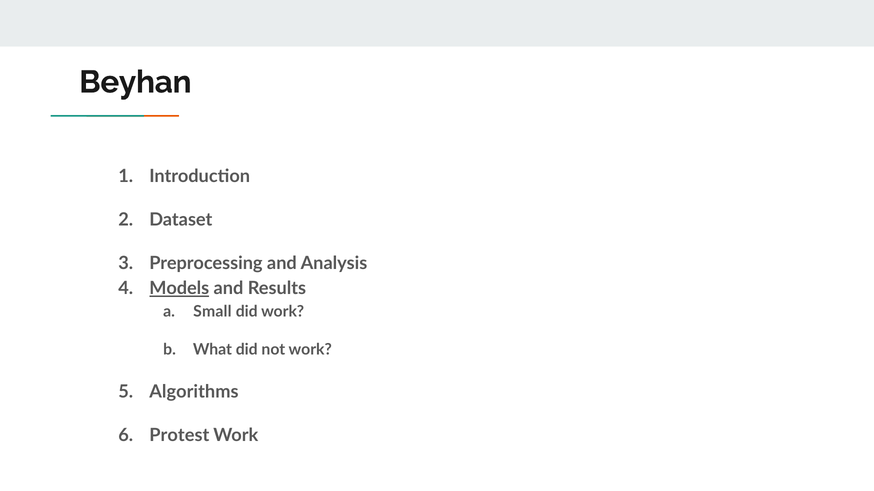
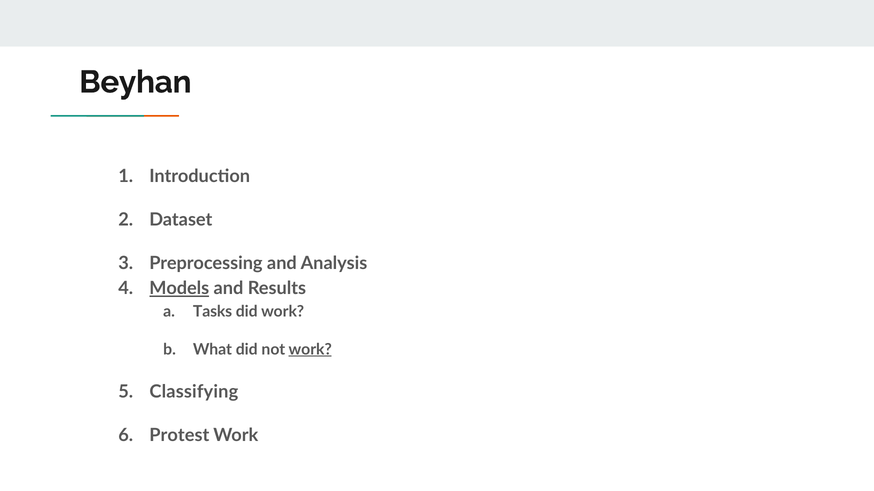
Small: Small -> Tasks (213, 312)
work underline: none -> present (310, 350)
Algorithms: Algorithms -> Classifying (194, 392)
